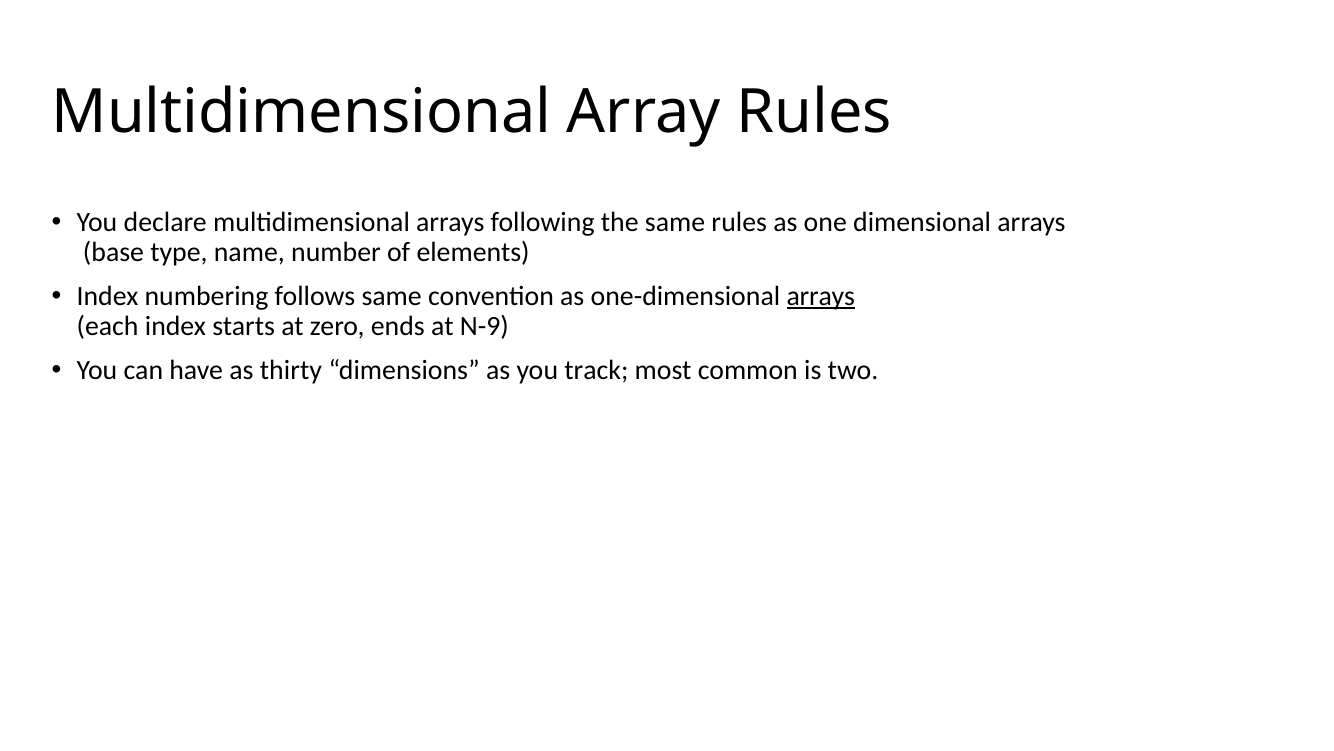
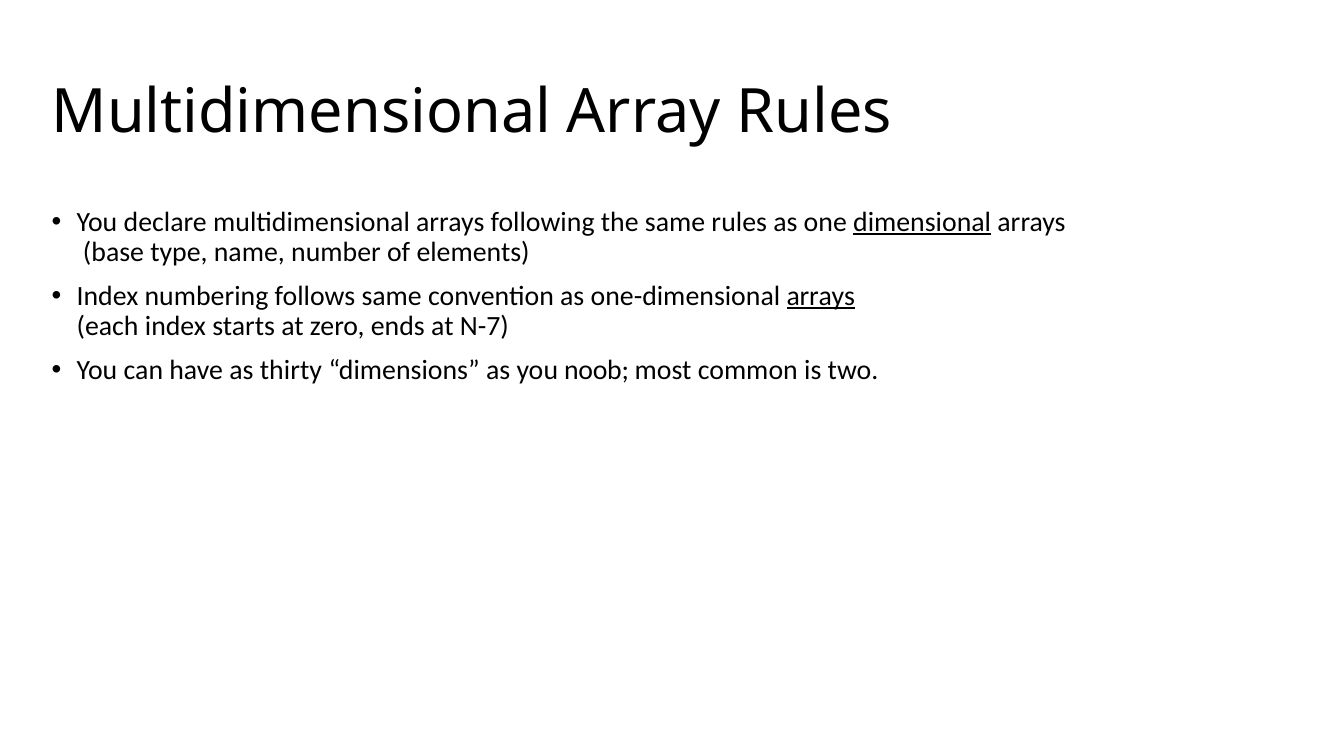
dimensional underline: none -> present (922, 222)
N-9: N-9 -> N-7 (484, 326)
track: track -> noob (597, 370)
